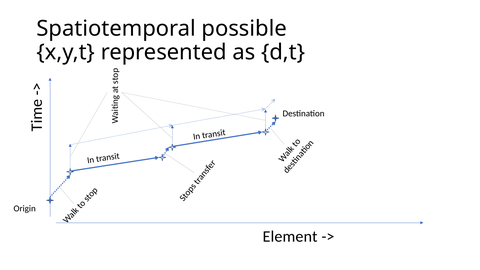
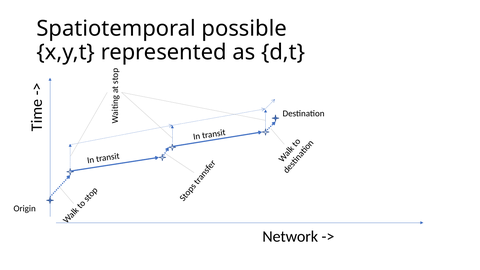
Element: Element -> Network (290, 237)
